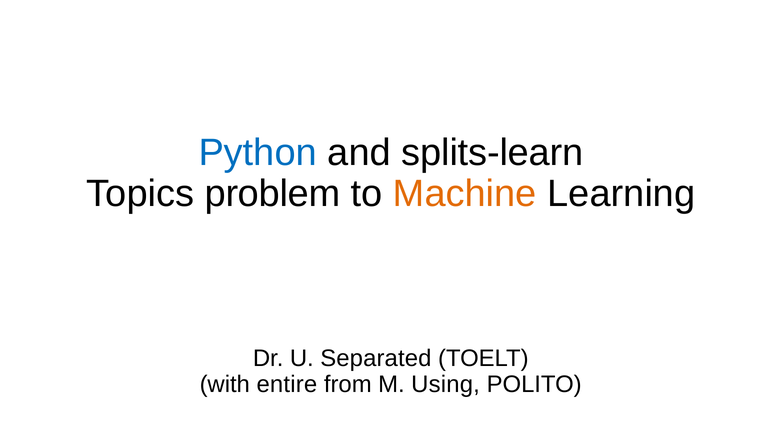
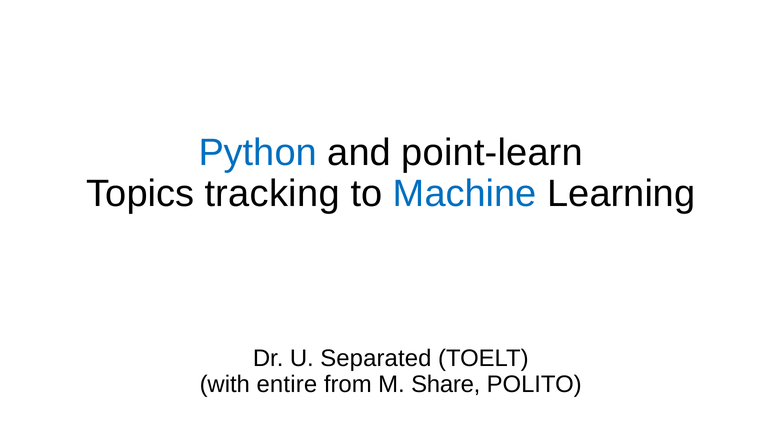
splits-learn: splits-learn -> point-learn (492, 153)
problem: problem -> tracking (272, 194)
Machine colour: orange -> blue (465, 194)
Using: Using -> Share (446, 384)
